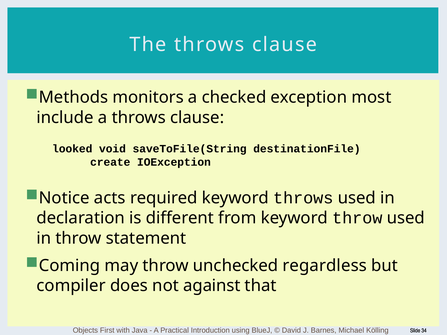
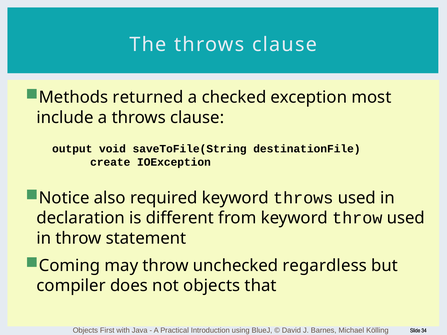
monitors: monitors -> returned (148, 98)
looked: looked -> output (72, 149)
acts: acts -> also (110, 198)
not against: against -> objects (212, 286)
